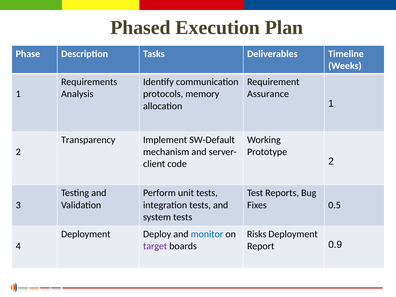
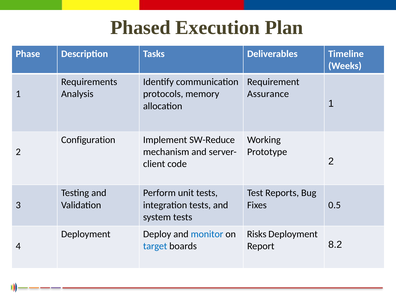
Transparency: Transparency -> Configuration (88, 140)
SW-Default: SW-Default -> SW-Reduce (212, 140)
target colour: purple -> blue (155, 246)
0.9: 0.9 -> 8.2 (335, 245)
